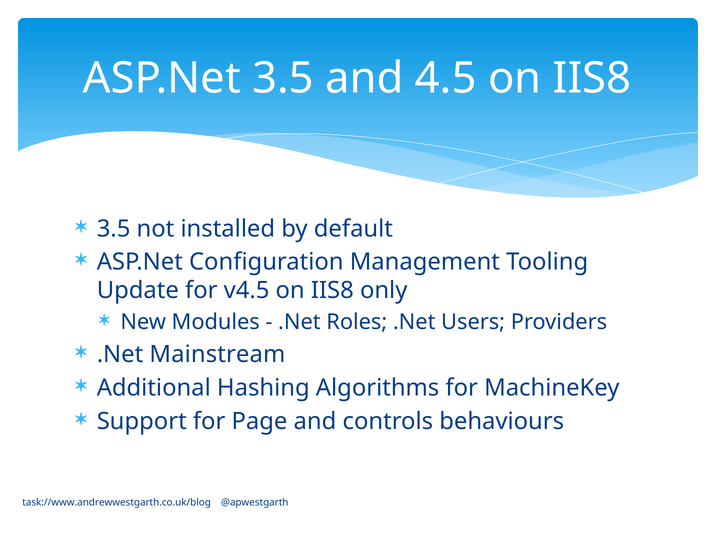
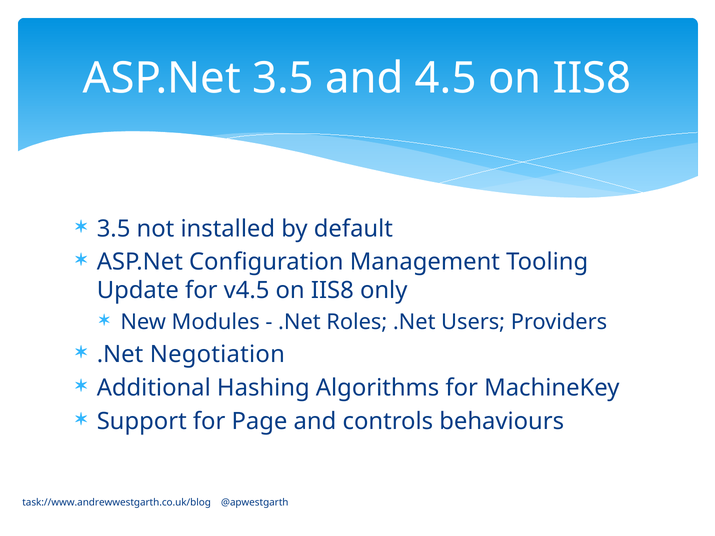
Mainstream: Mainstream -> Negotiation (217, 355)
